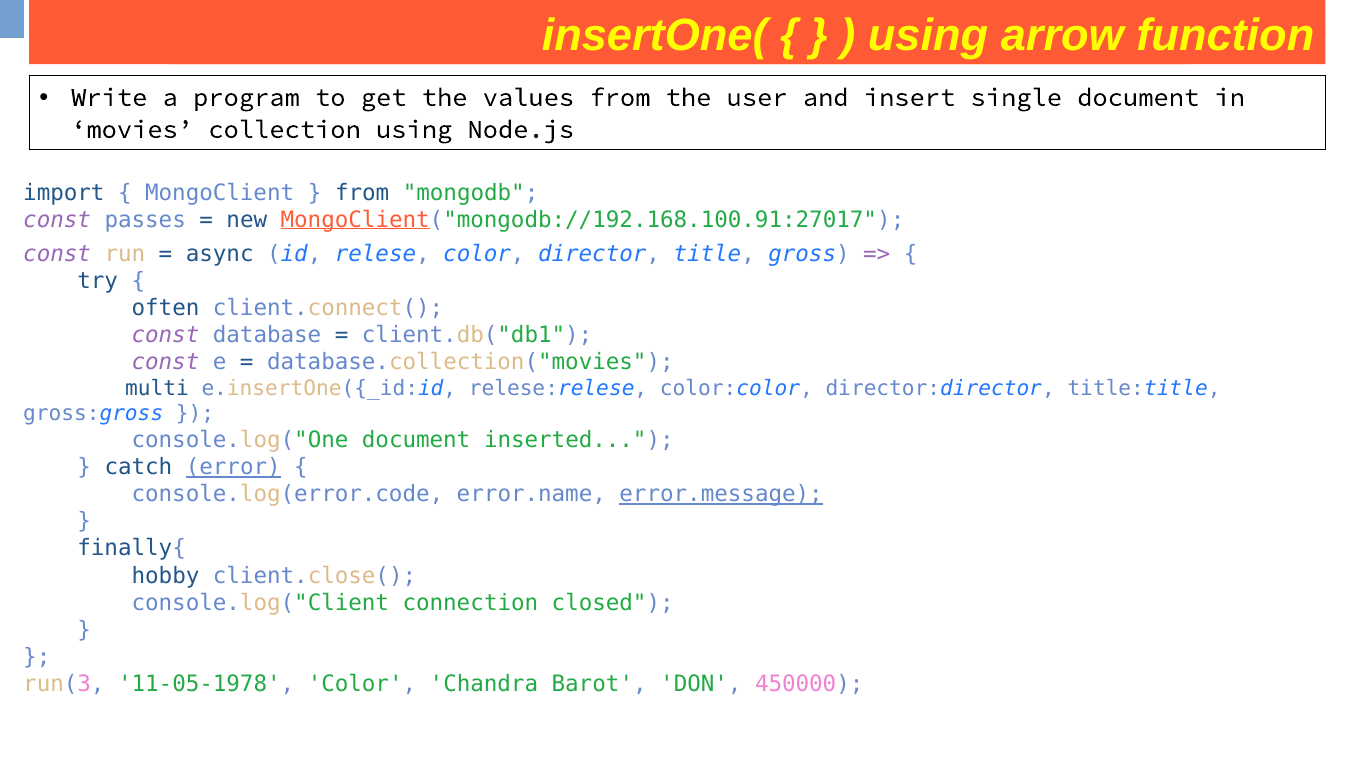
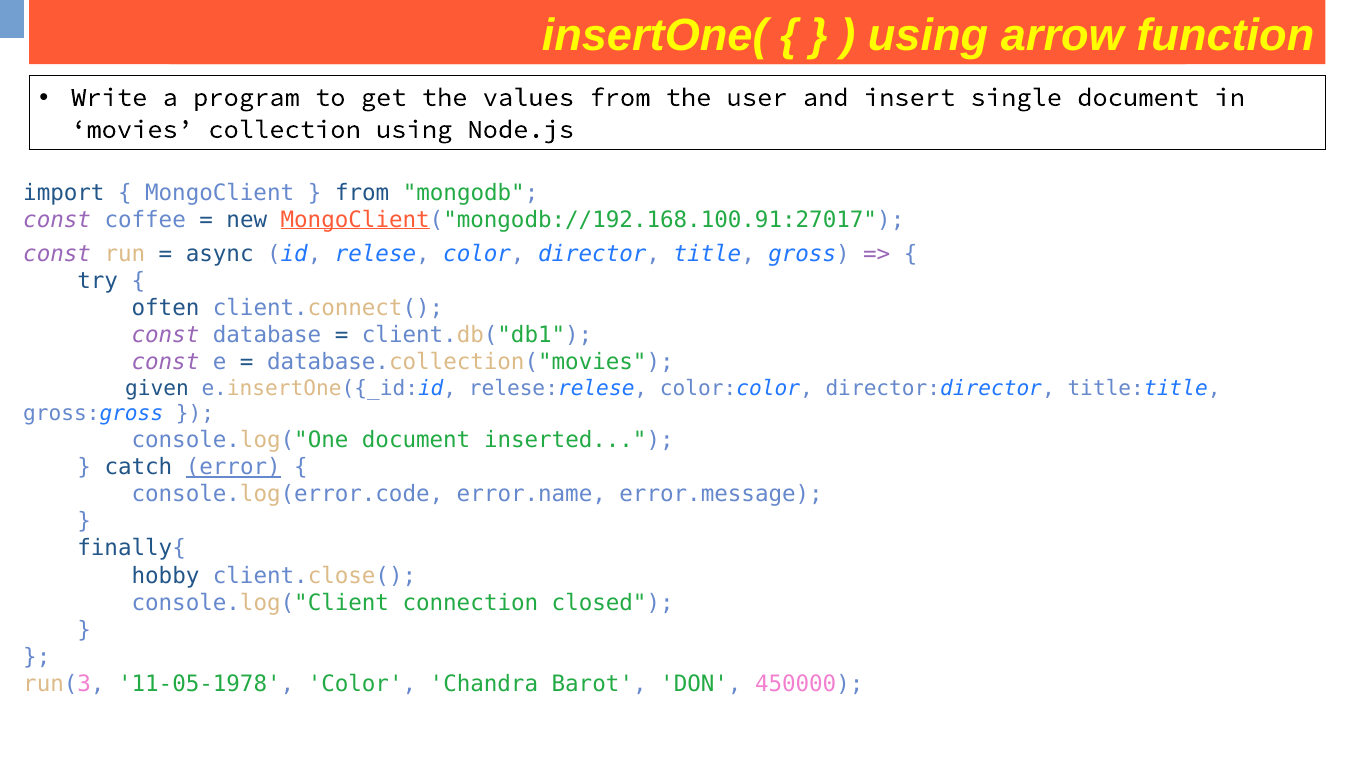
passes: passes -> coffee (145, 220)
multi: multi -> given (157, 389)
error.message underline: present -> none (721, 494)
